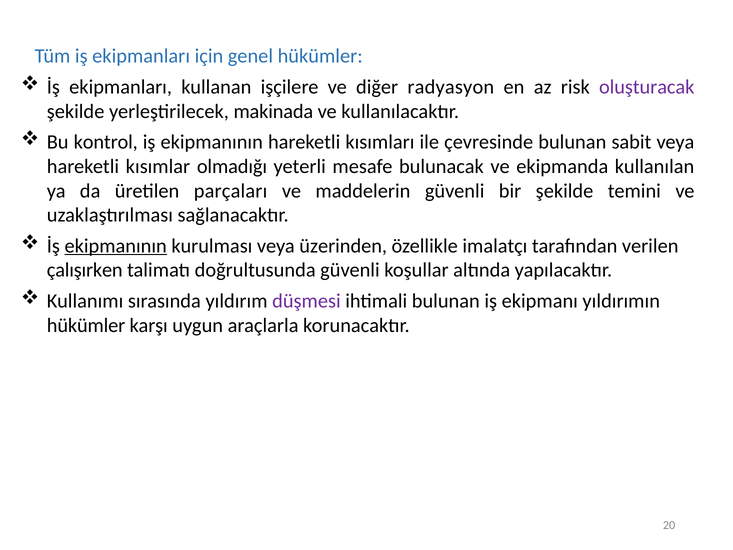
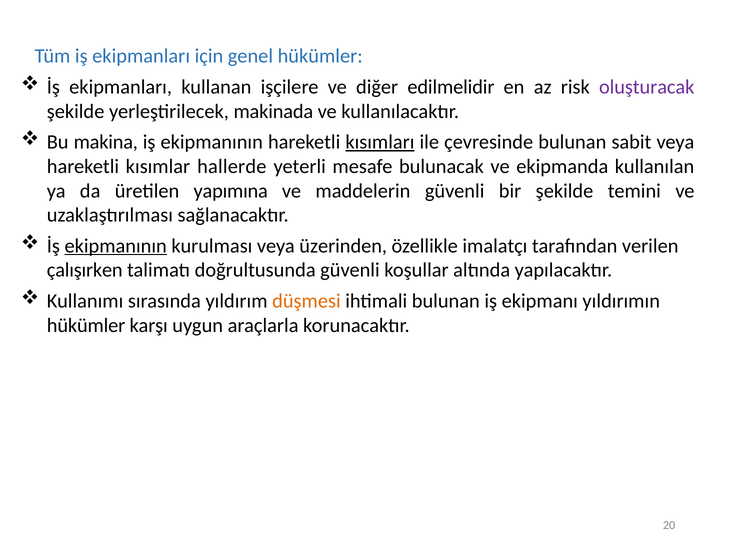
radyasyon: radyasyon -> edilmelidir (451, 87)
kontrol: kontrol -> makina (106, 142)
kısımları underline: none -> present (380, 142)
olmadığı: olmadığı -> hallerde (232, 166)
parçaları: parçaları -> yapımına (231, 191)
düşmesi colour: purple -> orange (306, 301)
